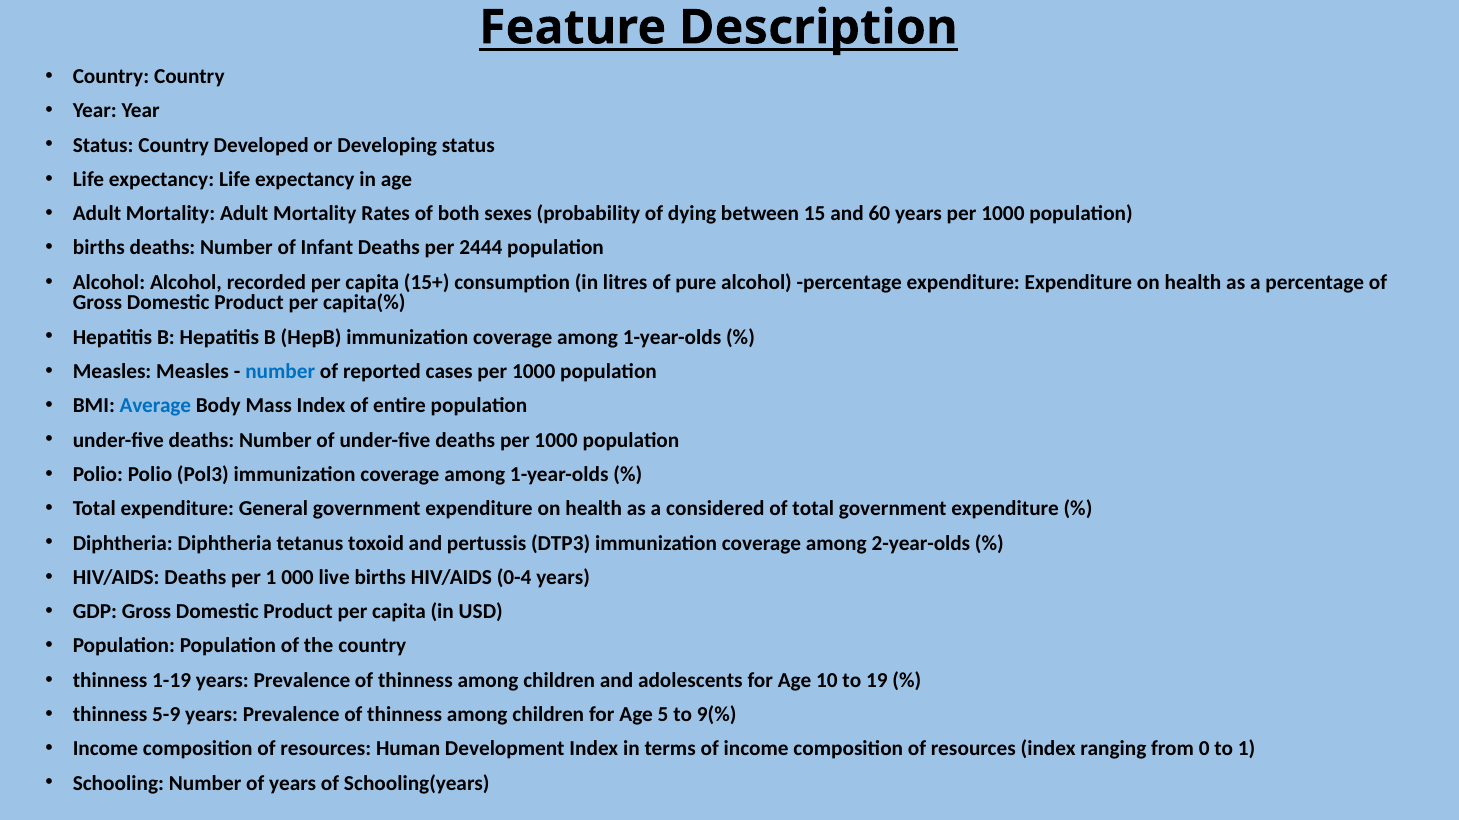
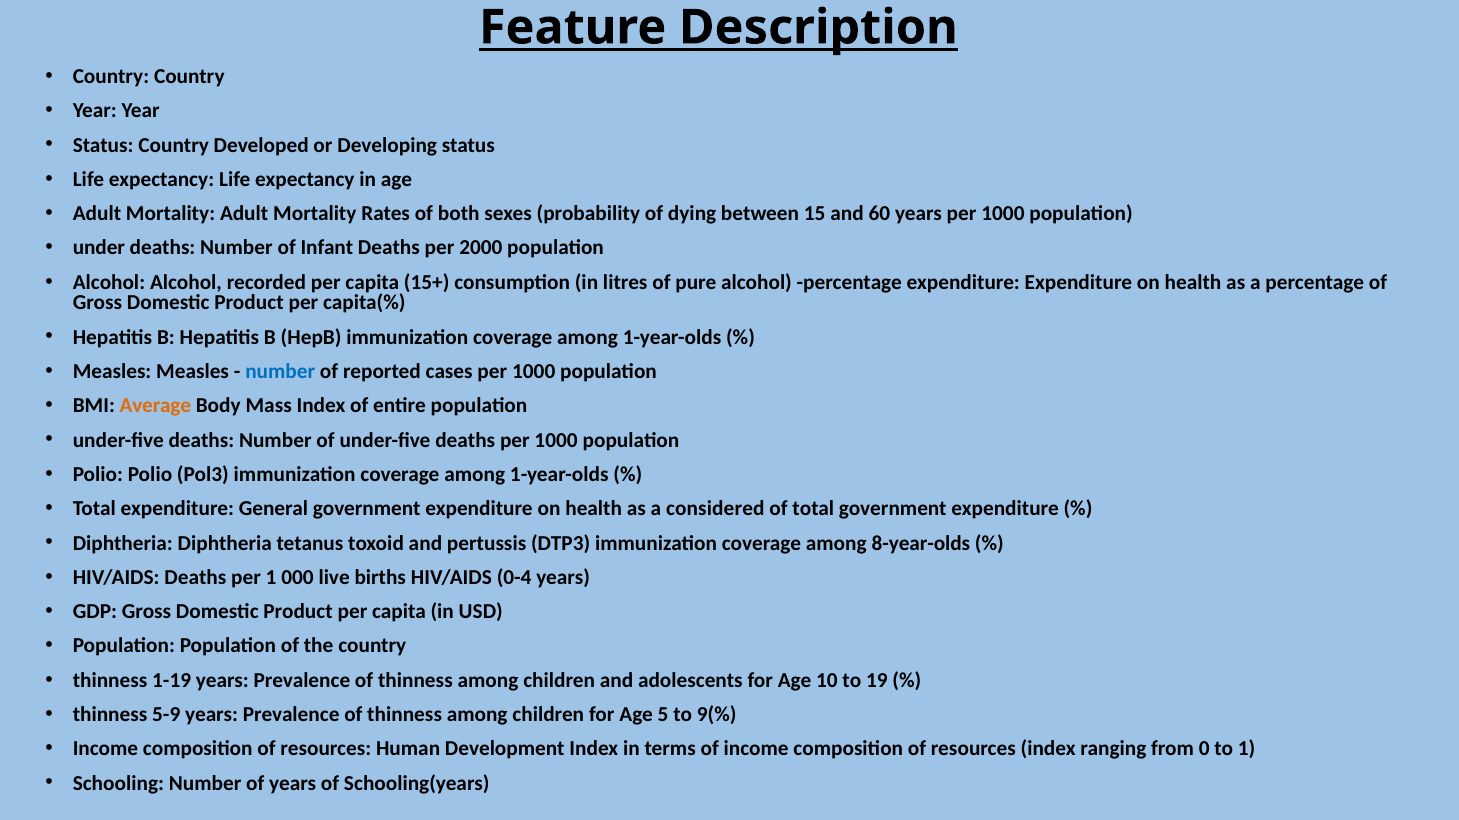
births: births -> under (99, 248)
2444: 2444 -> 2000 (481, 248)
Average colour: blue -> orange (155, 406)
2-year-olds: 2-year-olds -> 8-year-olds (921, 543)
